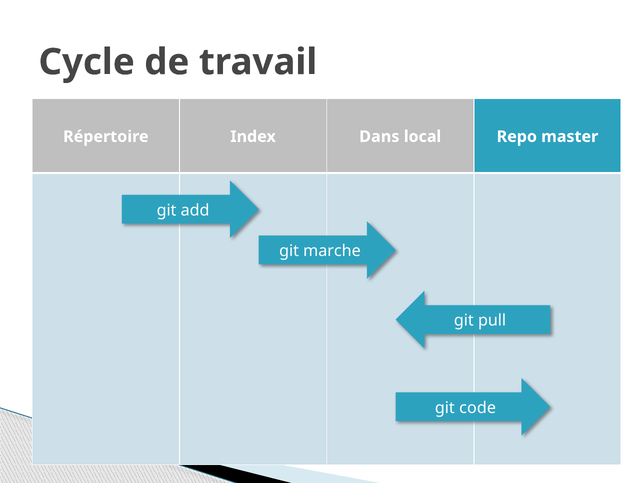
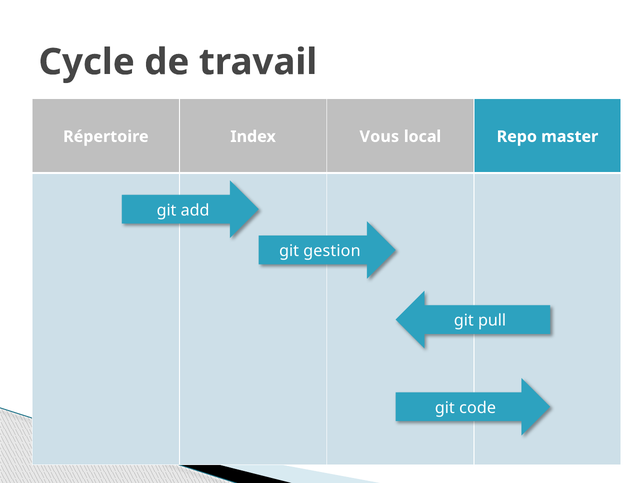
Dans: Dans -> Vous (379, 137)
marche: marche -> gestion (332, 251)
